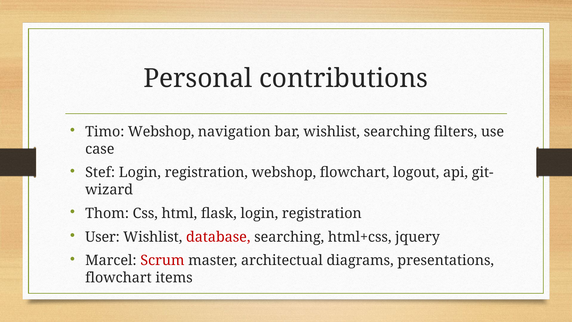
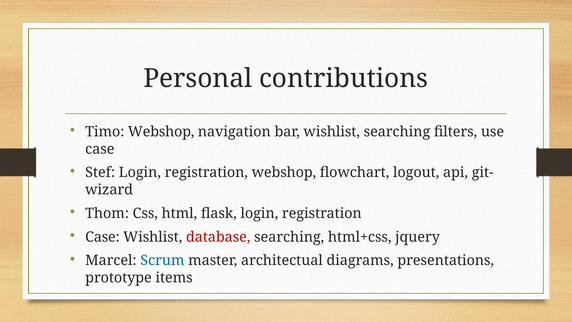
User: User -> Case (102, 237)
Scrum colour: red -> blue (162, 260)
flowchart: flowchart -> prototype (118, 278)
